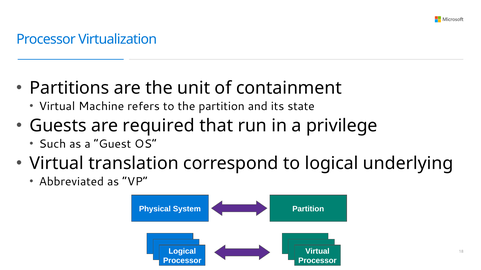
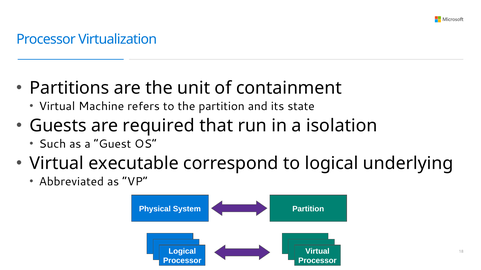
privilege: privilege -> isolation (342, 126)
translation: translation -> executable (134, 164)
